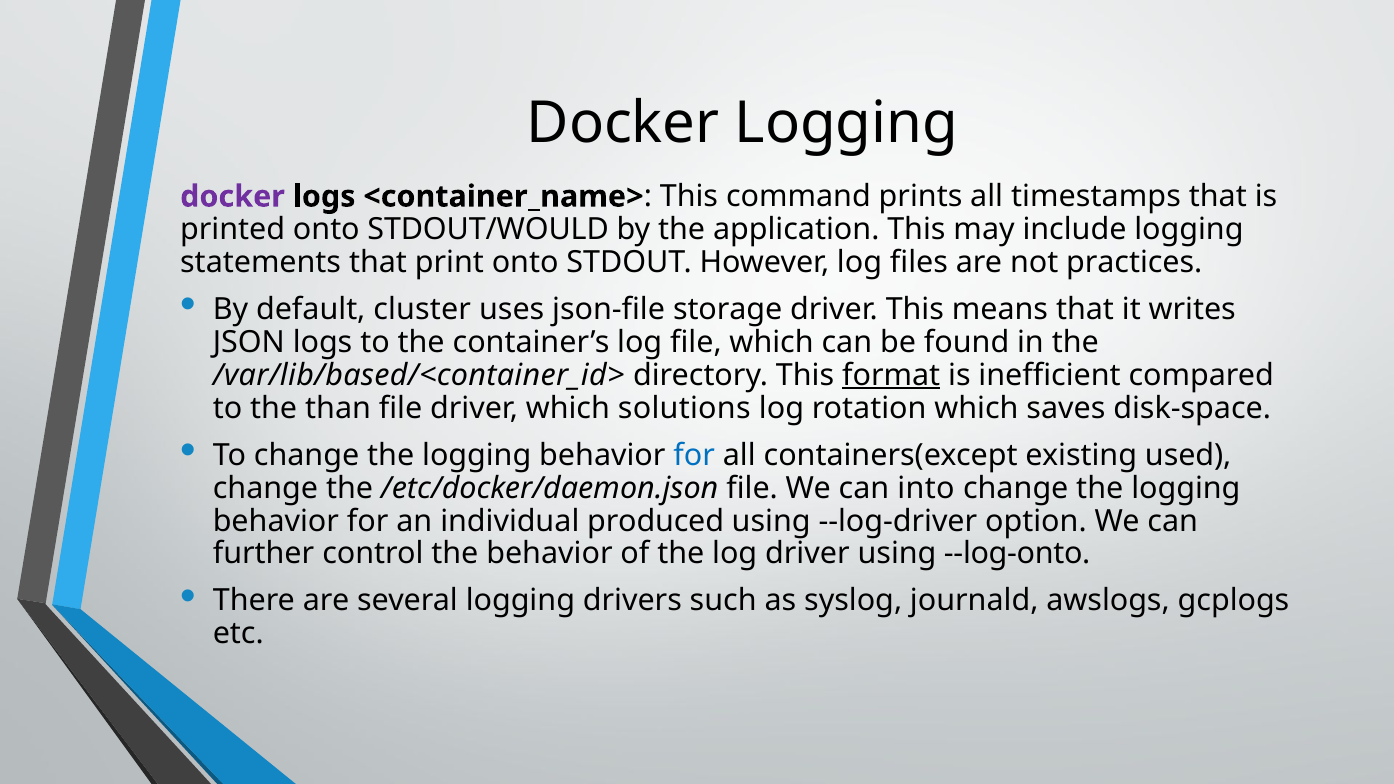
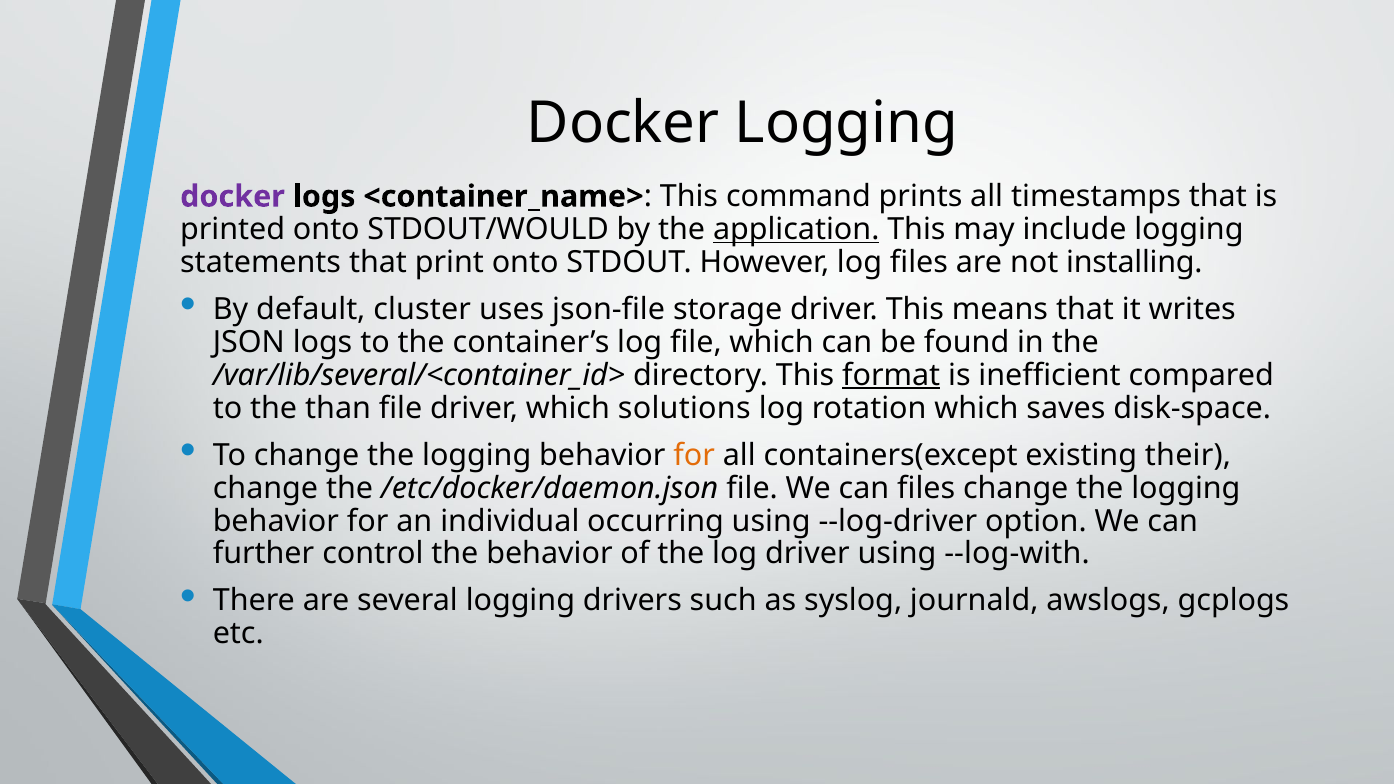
application underline: none -> present (796, 229)
practices: practices -> installing (1134, 262)
/var/lib/based/<container_id>: /var/lib/based/<container_id> -> /var/lib/several/<container_id> (419, 375)
for colour: blue -> orange (694, 455)
used: used -> their (1188, 455)
can into: into -> files (926, 488)
produced: produced -> occurring (656, 521)
--log-onto: --log-onto -> --log-with (1017, 554)
